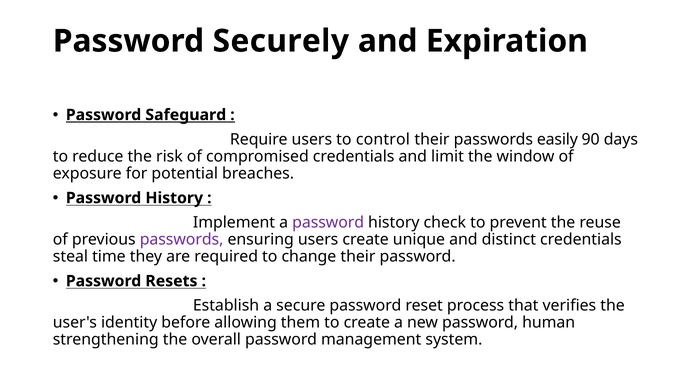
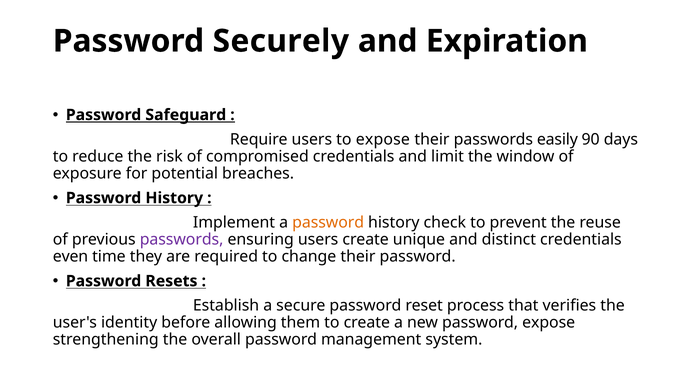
to control: control -> expose (383, 139)
password colour: purple -> orange (328, 222)
steal: steal -> even (71, 257)
password human: human -> expose (549, 322)
